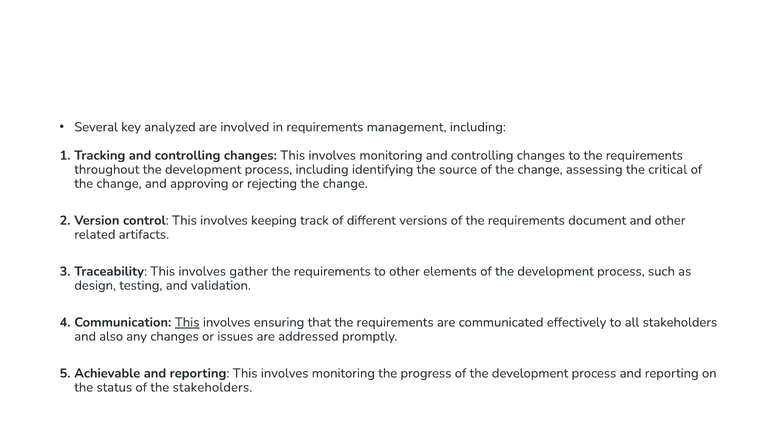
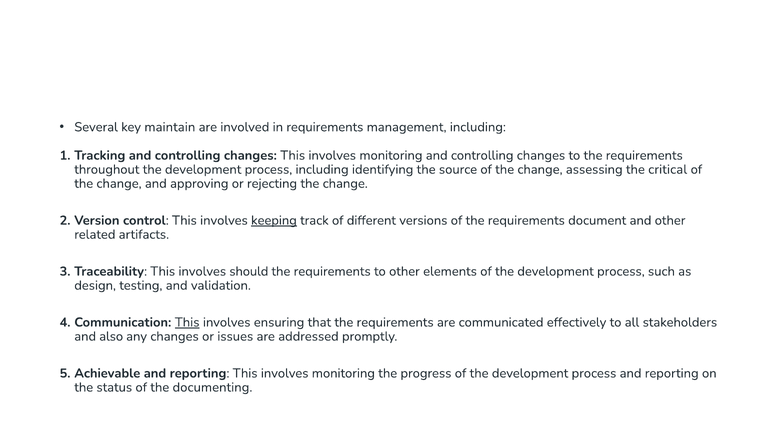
analyzed: analyzed -> maintain (170, 127)
keeping underline: none -> present (274, 220)
gather: gather -> should (249, 271)
the stakeholders: stakeholders -> documenting (212, 387)
